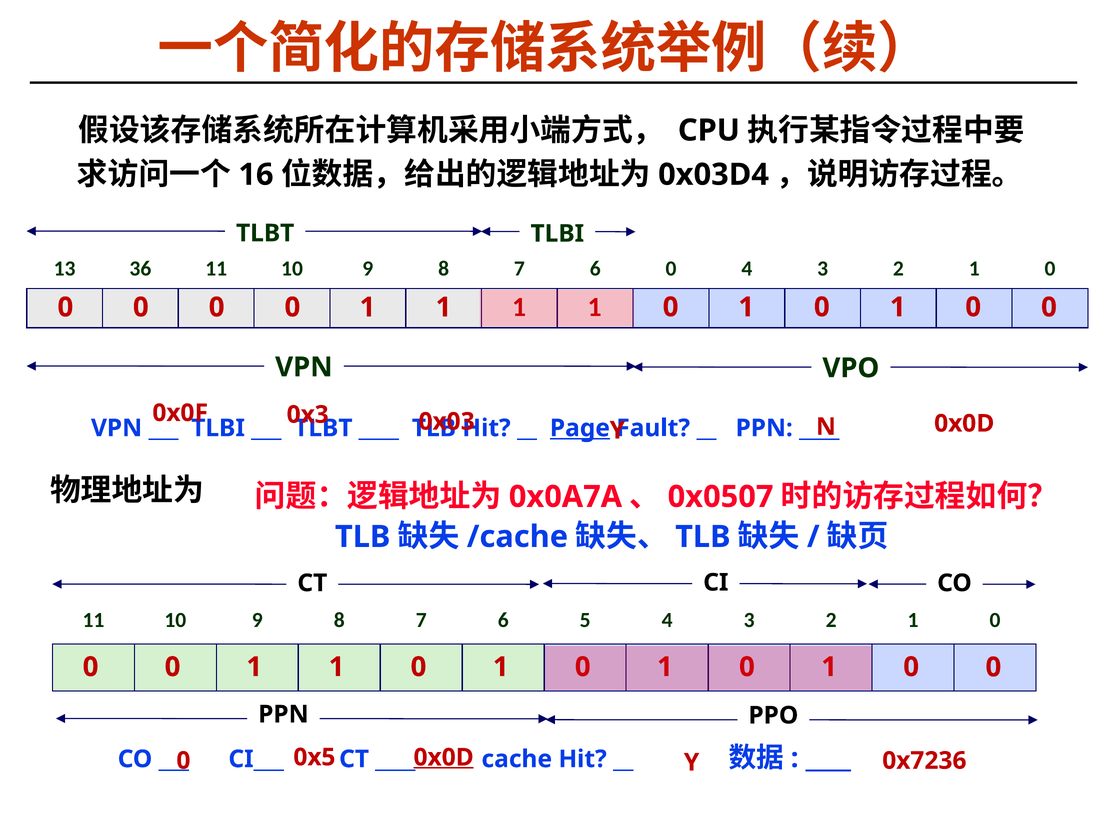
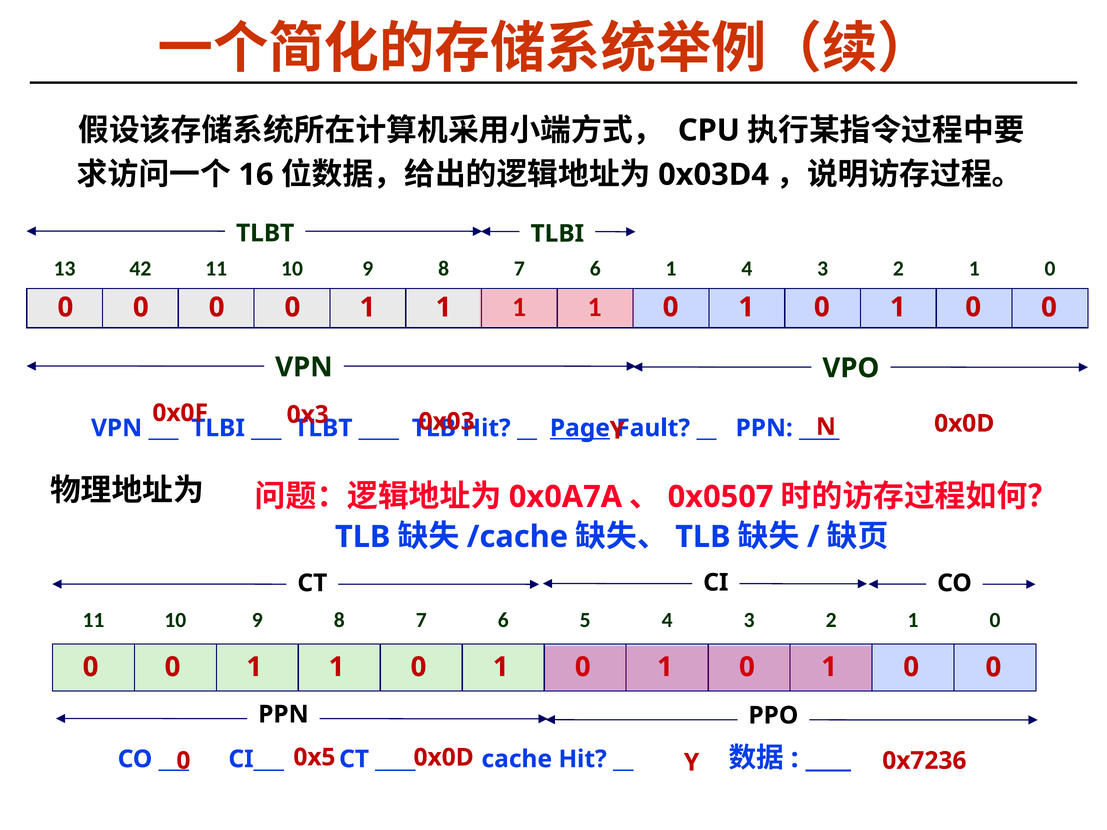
36: 36 -> 42 (140, 269)
6 0: 0 -> 1 (671, 269)
0x0D underline: present -> none (444, 758)
